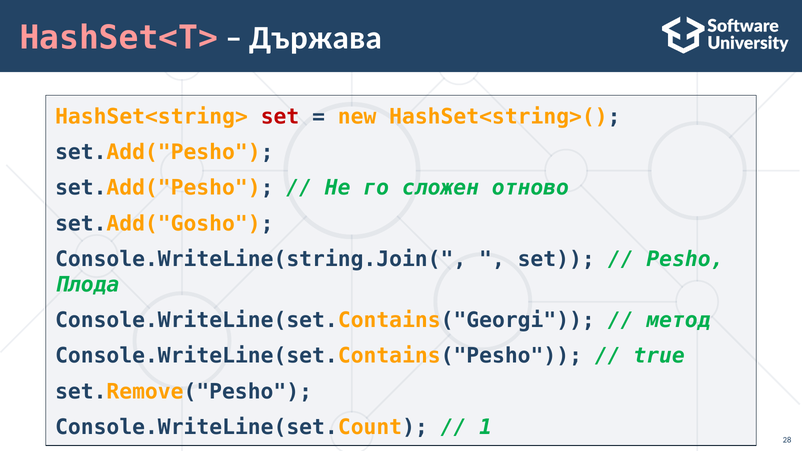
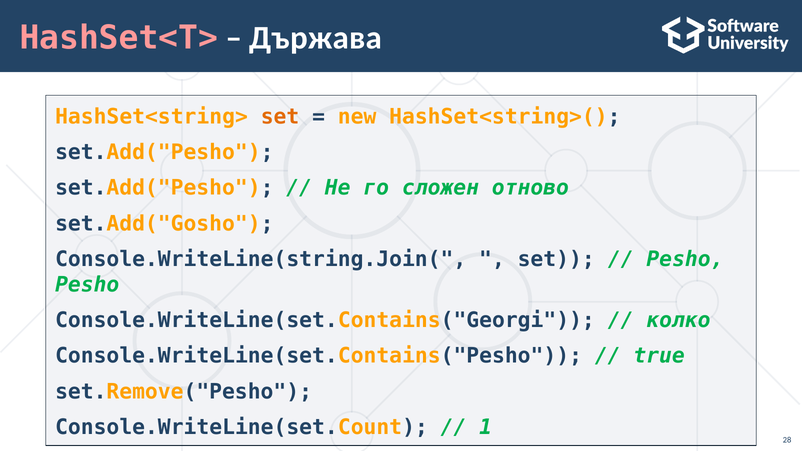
set colour: red -> orange (280, 117)
Плода: Плода -> Pesho (87, 285)
метод: метод -> колко (678, 320)
